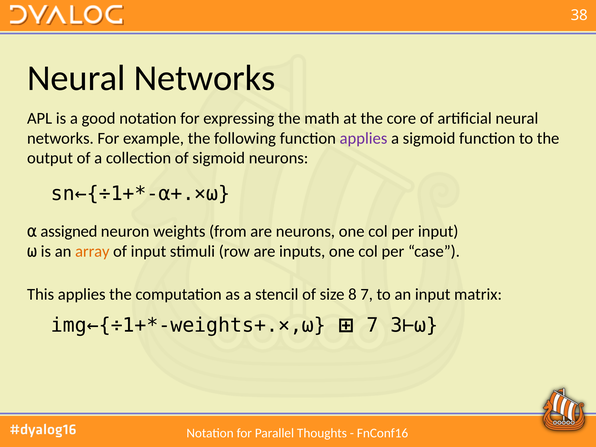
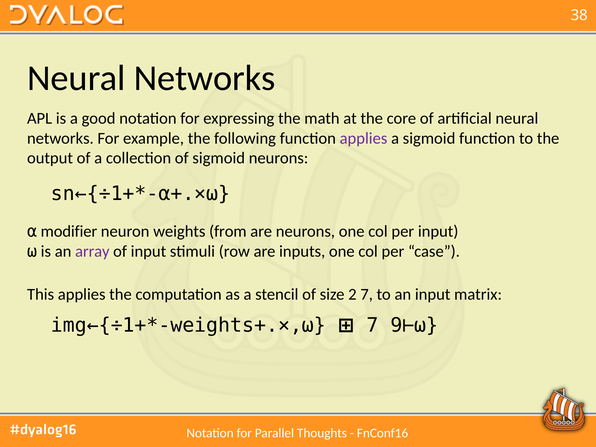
assigned: assigned -> modifier (69, 231)
array colour: orange -> purple (92, 251)
8: 8 -> 2 (352, 294)
3⊢⍵: 3⊢⍵ -> 9⊢⍵ (414, 325)
